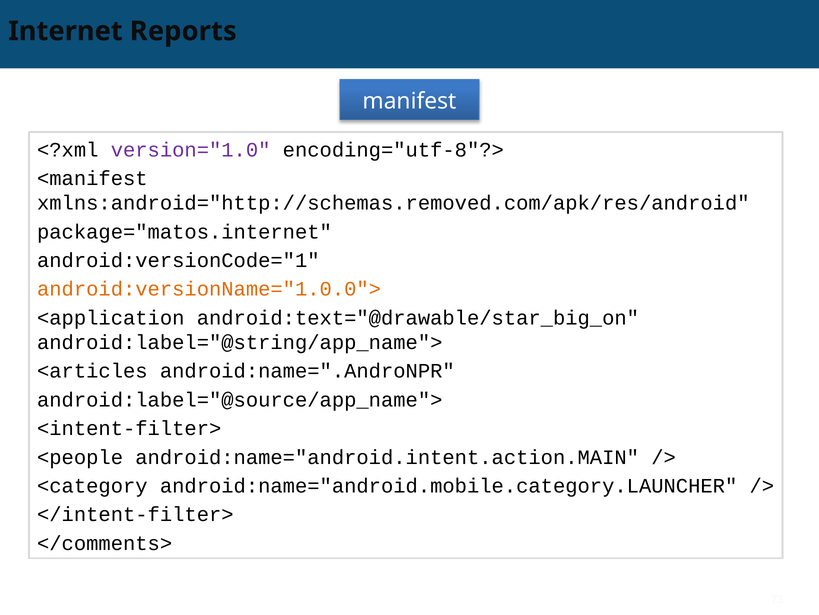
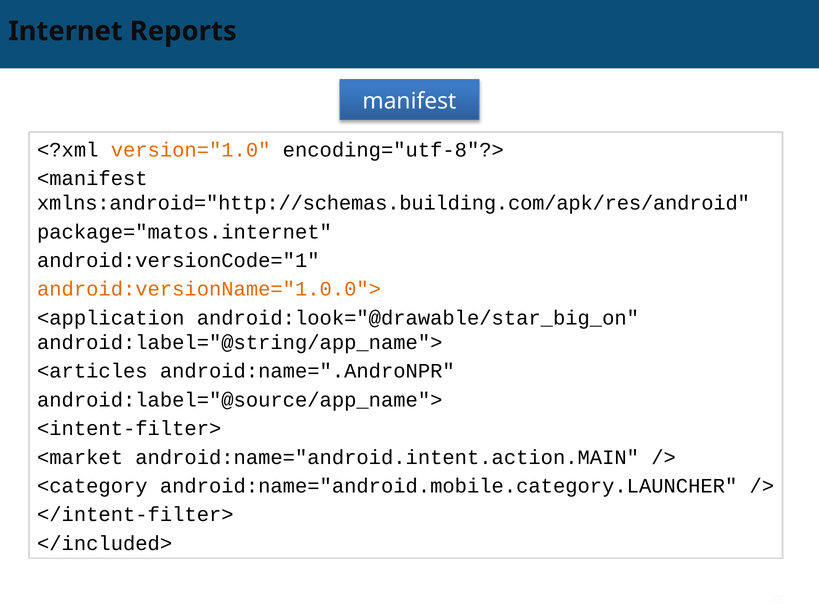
version="1.0 colour: purple -> orange (191, 150)
xmlns:android="http://schemas.removed.com/apk/res/android: xmlns:android="http://schemas.removed.com/apk/res/android -> xmlns:android="http://schemas.building.com/apk/res/android (393, 203)
android:text="@drawable/star_big_on: android:text="@drawable/star_big_on -> android:look="@drawable/star_big_on (418, 317)
<people: <people -> <market (80, 457)
</comments>: </comments> -> </included> (105, 543)
